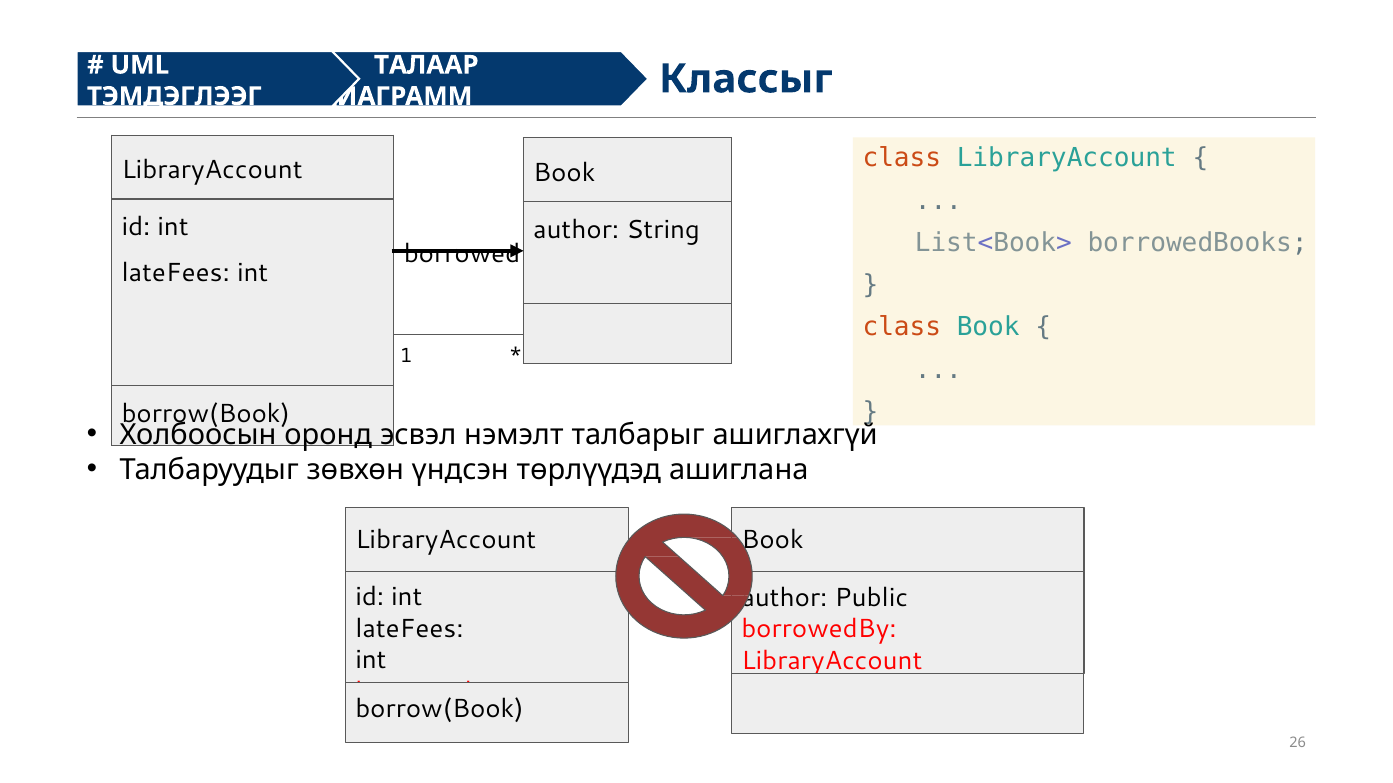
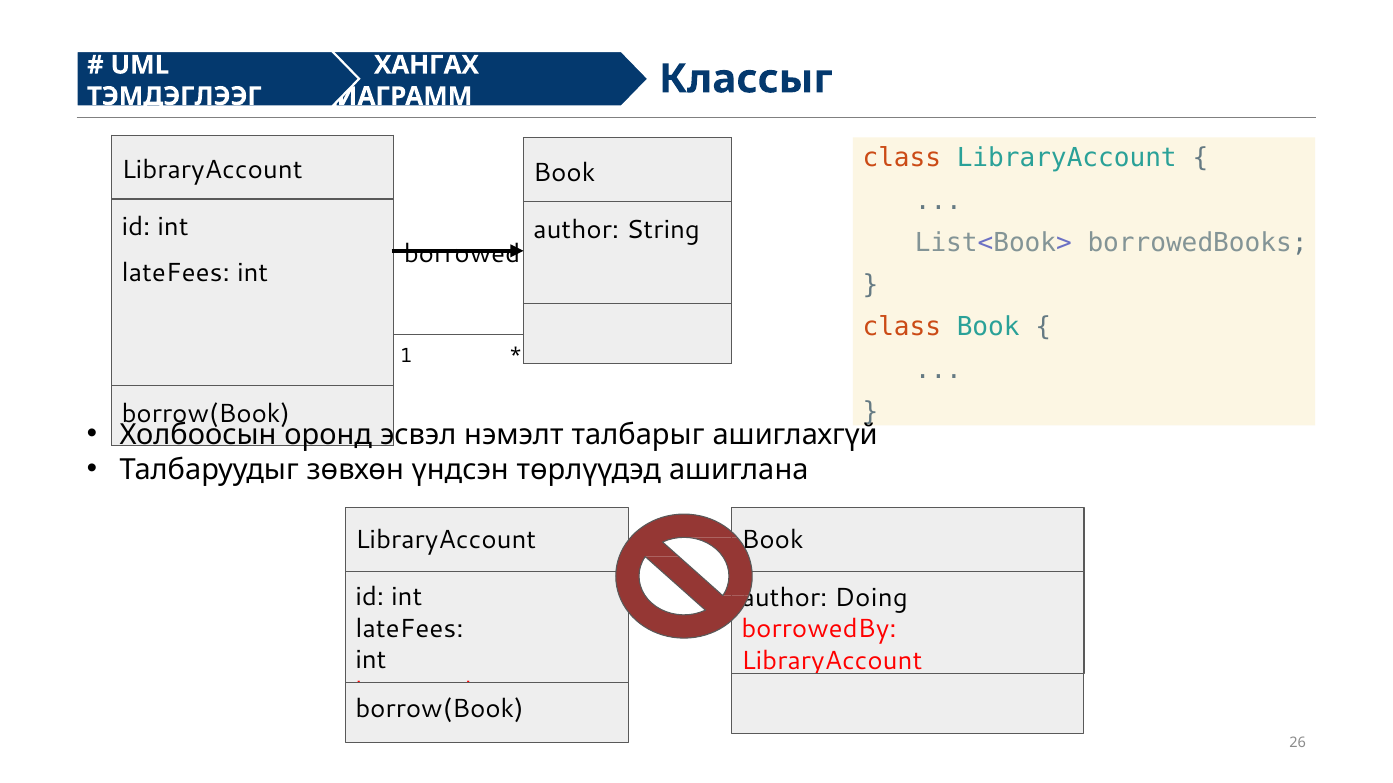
ТАЛААР: ТАЛААР -> ХАНГАХ (426, 65)
Public: Public -> Doing (871, 598)
